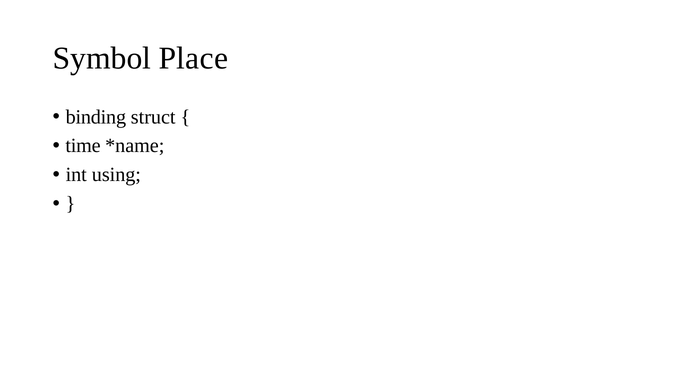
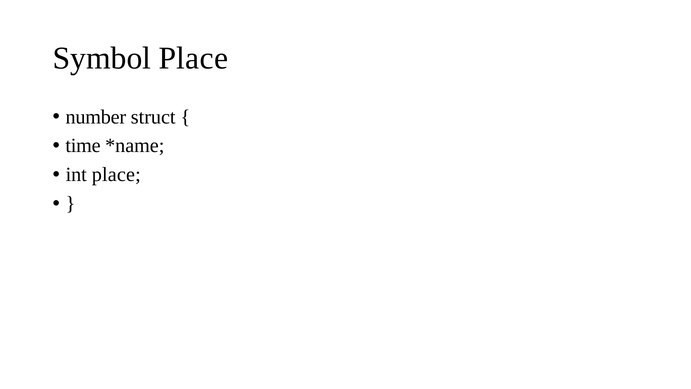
binding: binding -> number (96, 117)
int using: using -> place (116, 175)
